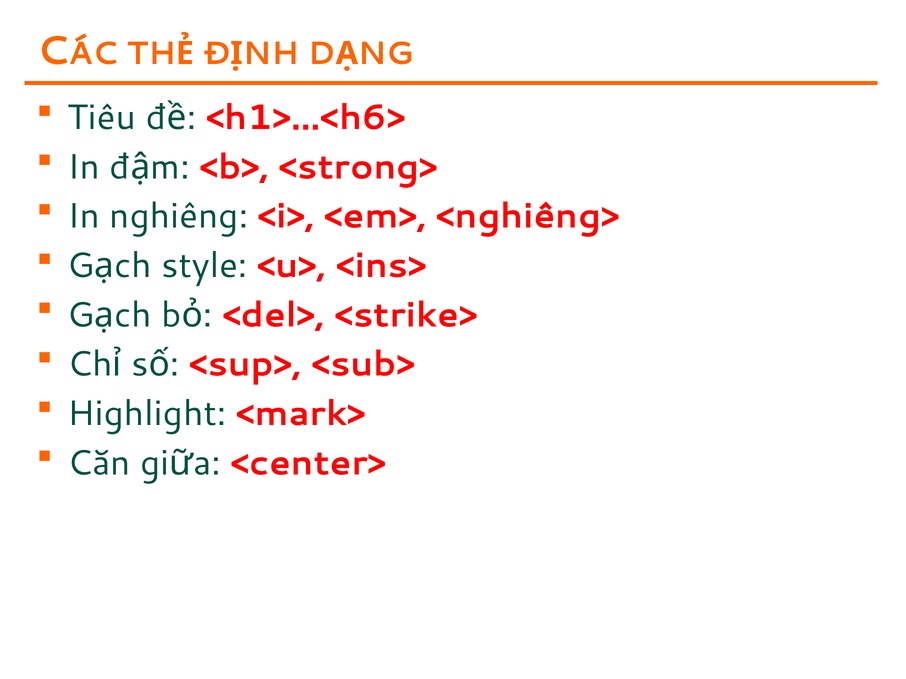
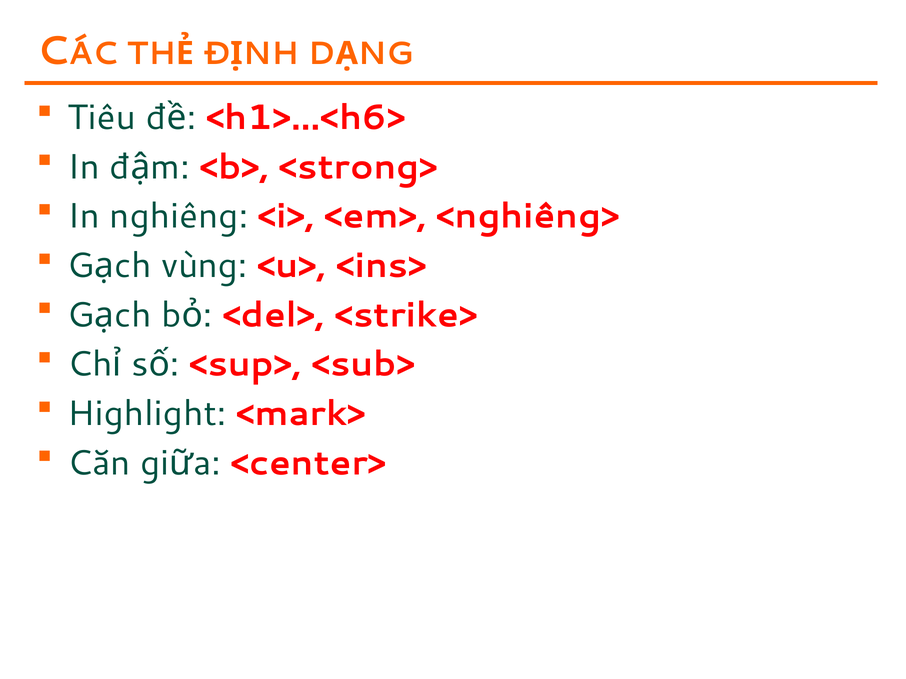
style: style -> vùng (204, 266)
